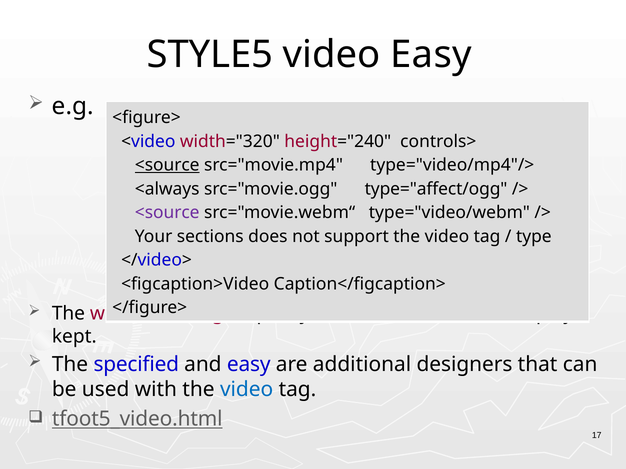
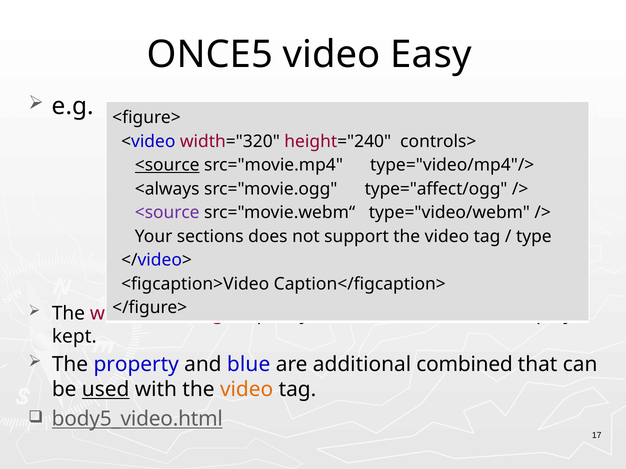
STYLE5: STYLE5 -> ONCE5 (210, 55)
specified: specified -> property (136, 365)
and easy: easy -> blue (249, 365)
designers: designers -> combined (465, 365)
used underline: none -> present (106, 390)
video colour: blue -> orange (247, 390)
tfoot5_video.html: tfoot5_video.html -> body5_video.html (137, 419)
